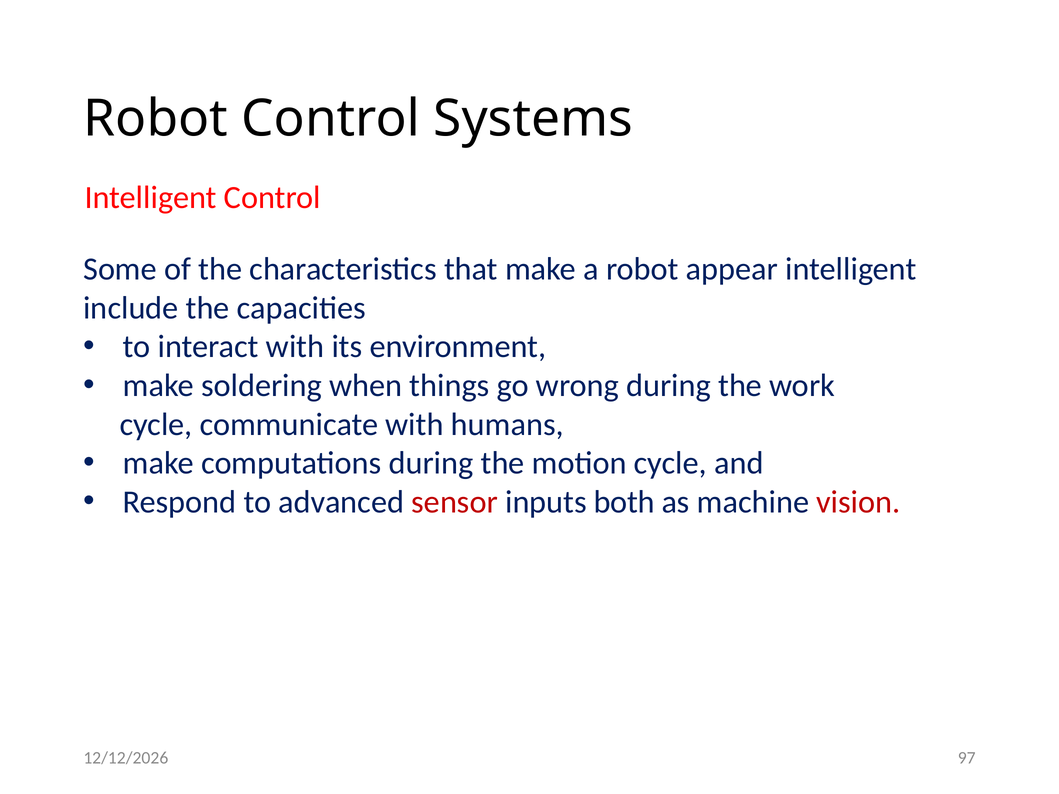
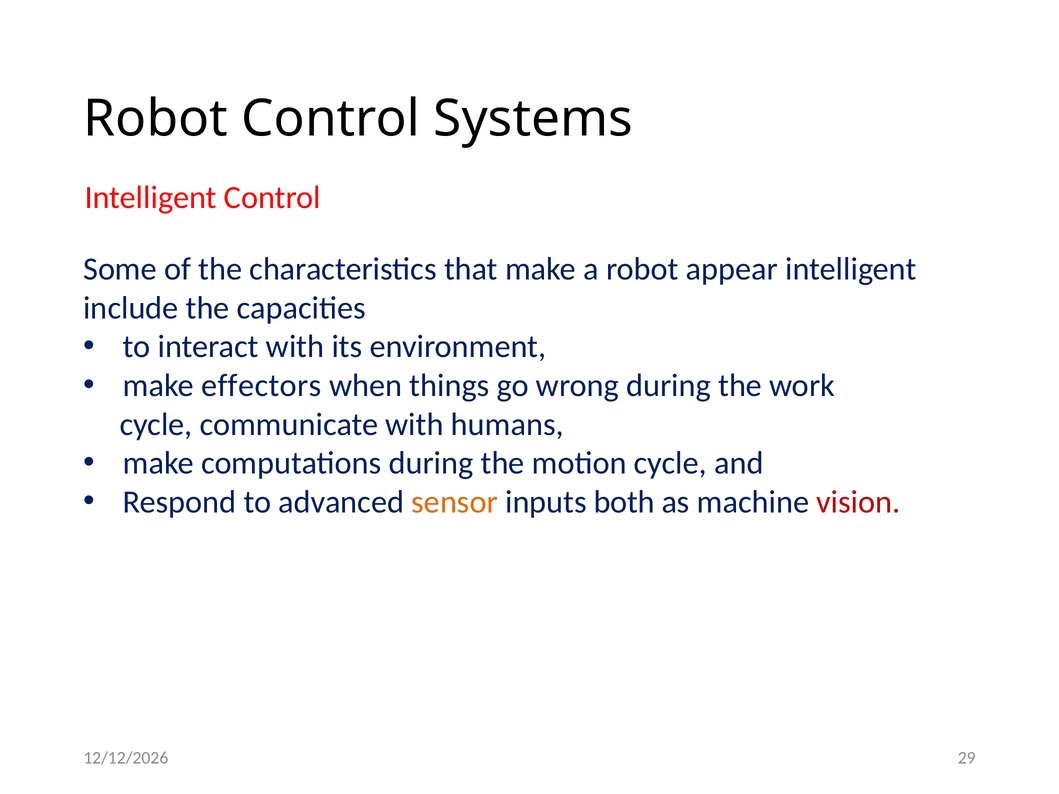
soldering: soldering -> effectors (261, 386)
sensor colour: red -> orange (455, 502)
97: 97 -> 29 (967, 758)
